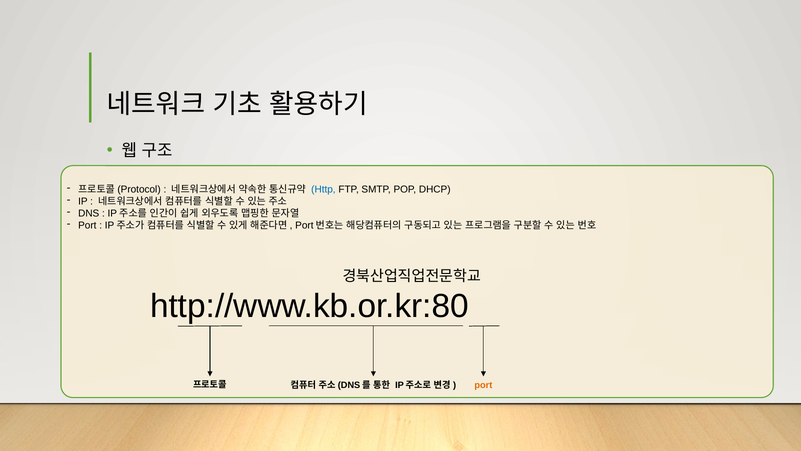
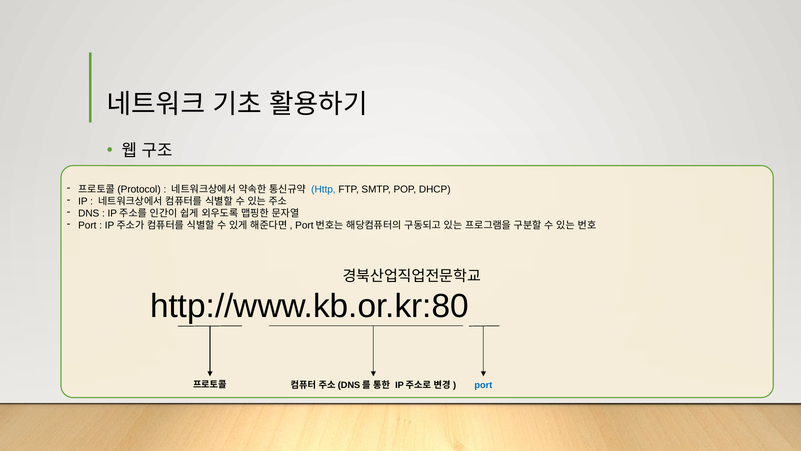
port colour: orange -> blue (483, 385)
